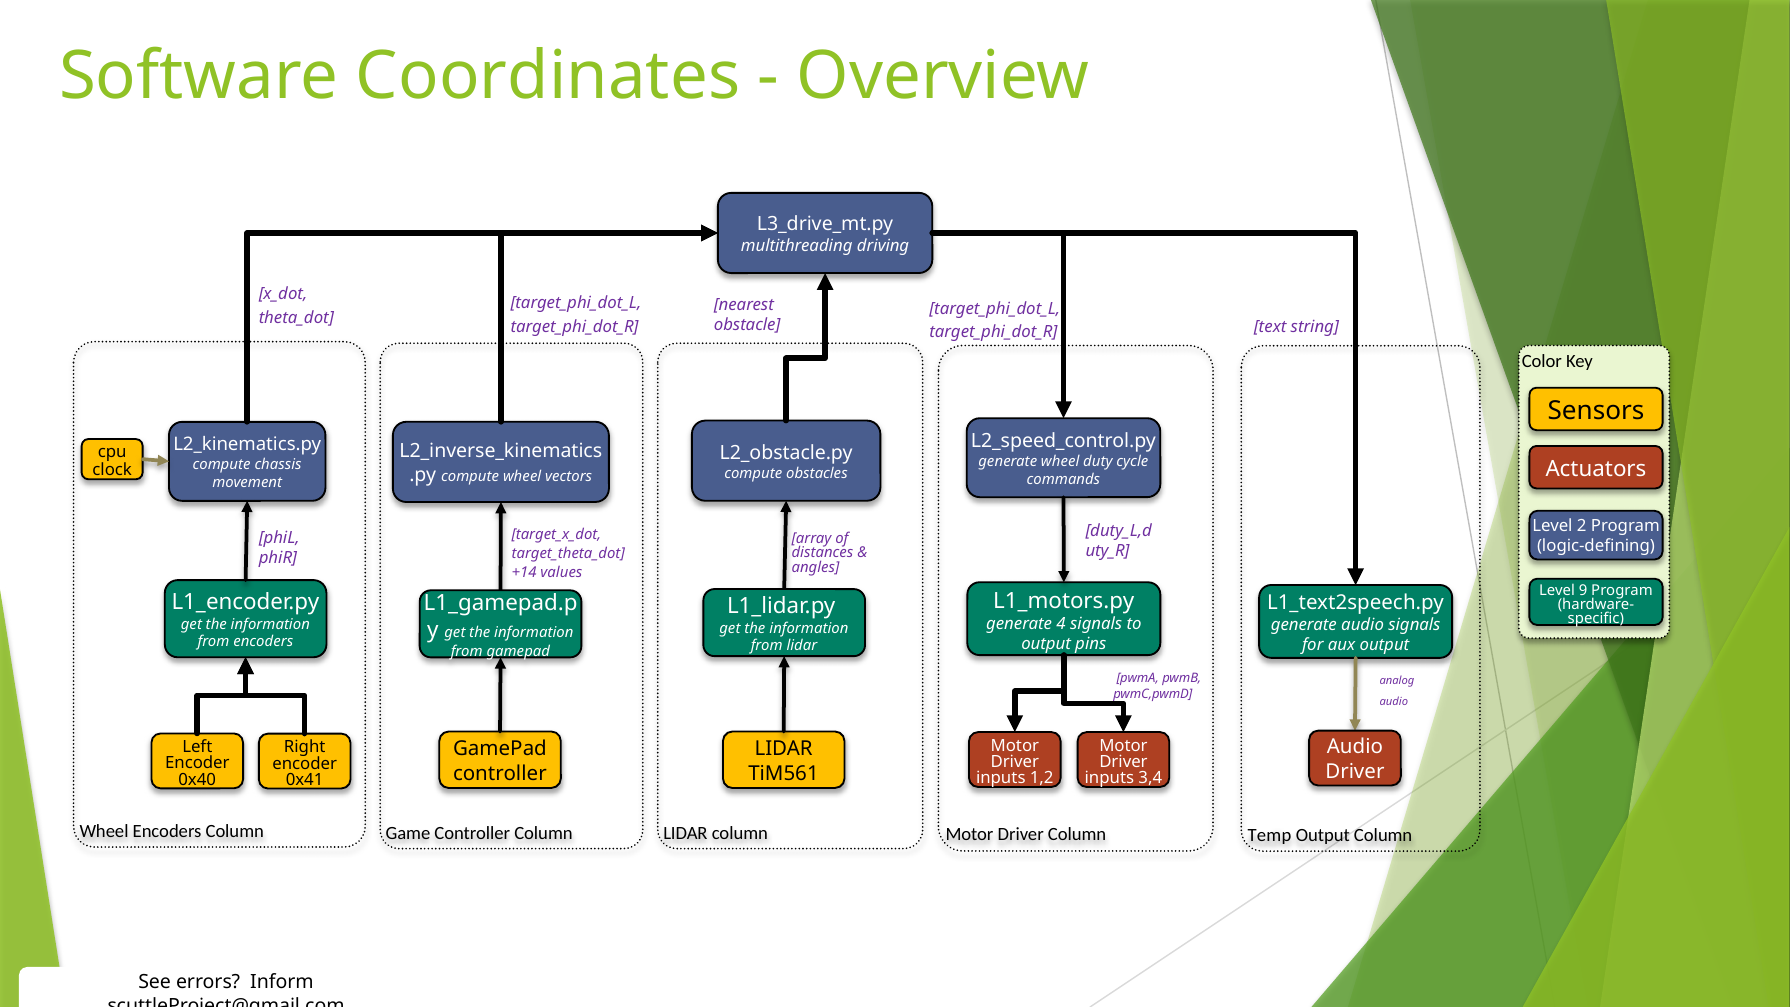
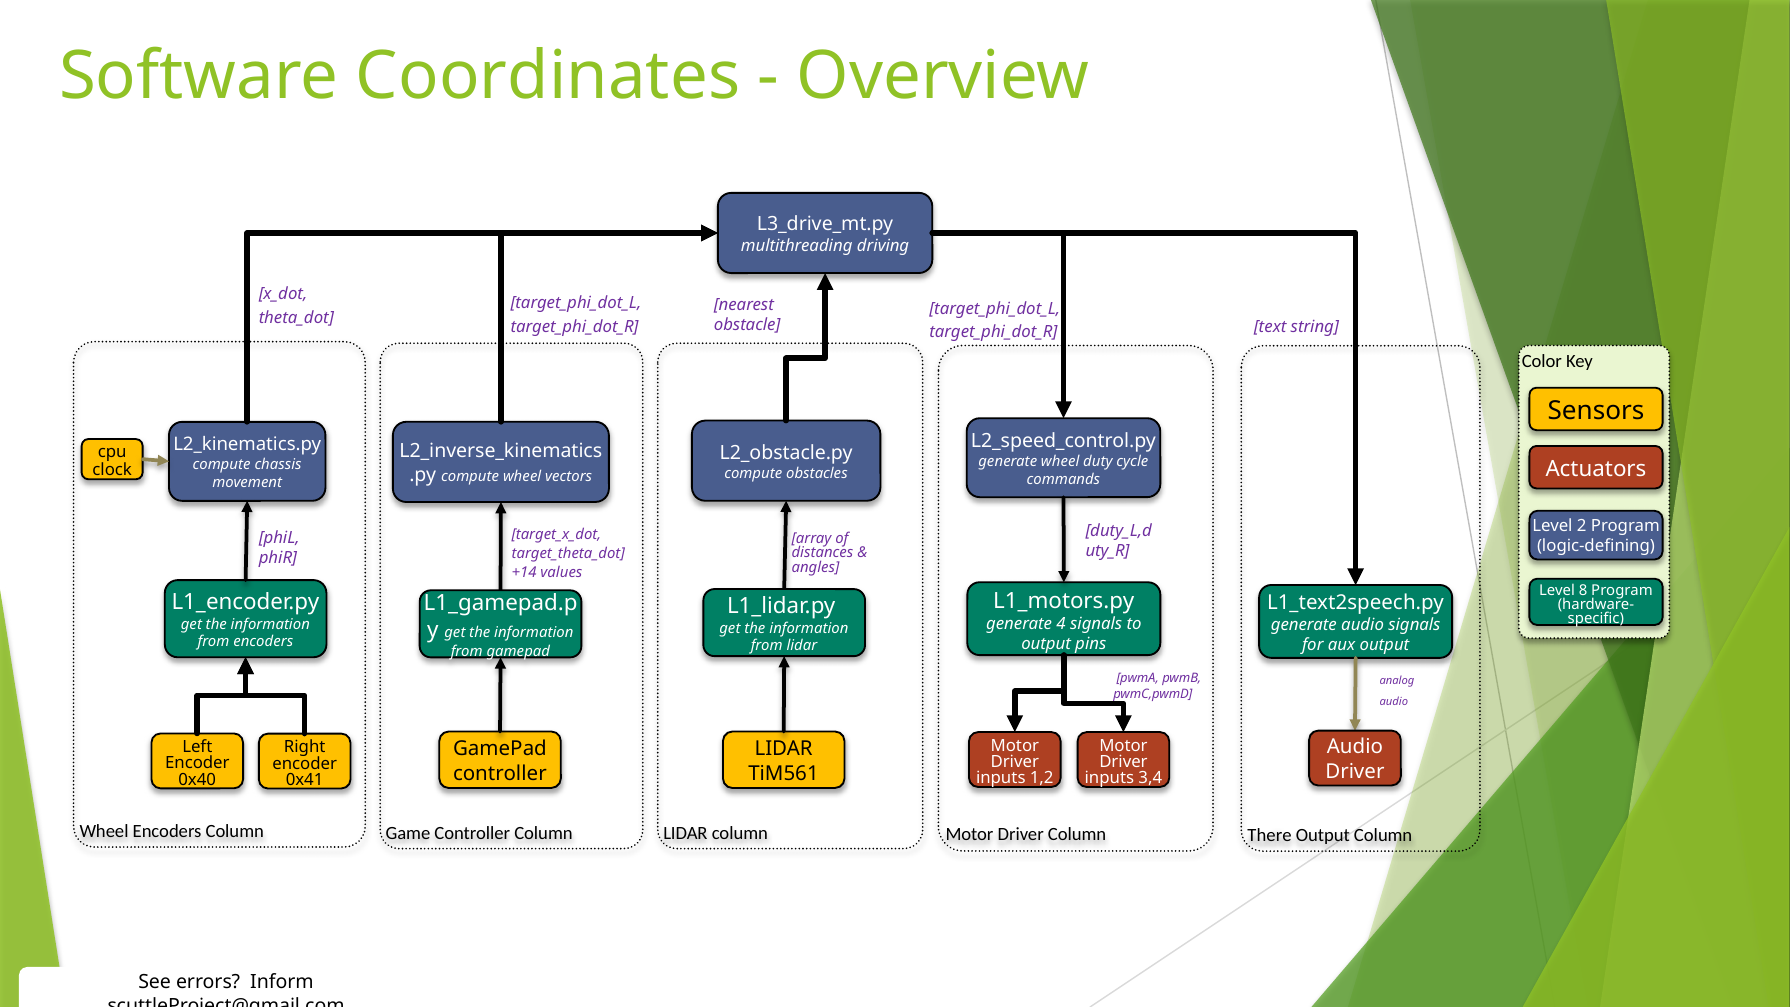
9: 9 -> 8 (1583, 590)
Temp: Temp -> There (1270, 835)
